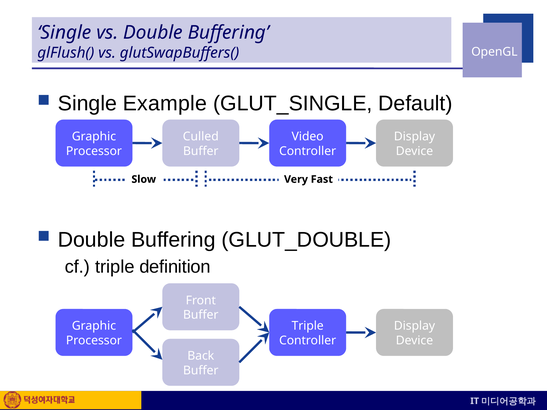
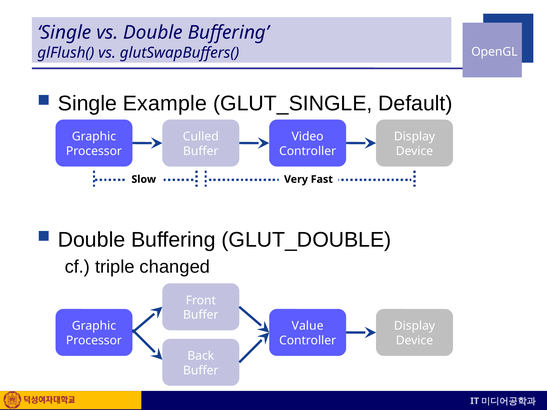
definition: definition -> changed (175, 267)
Triple: Triple -> Value (308, 326)
